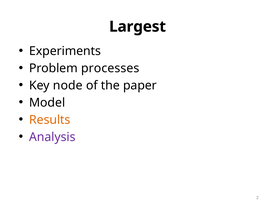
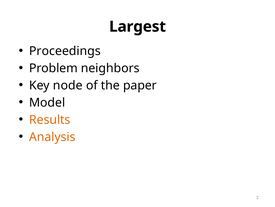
Experiments: Experiments -> Proceedings (65, 51)
processes: processes -> neighbors (110, 68)
Analysis colour: purple -> orange (52, 136)
